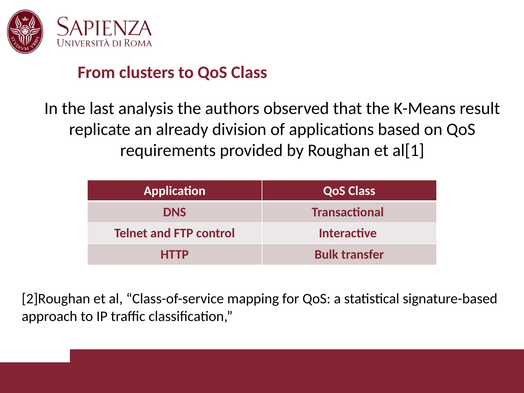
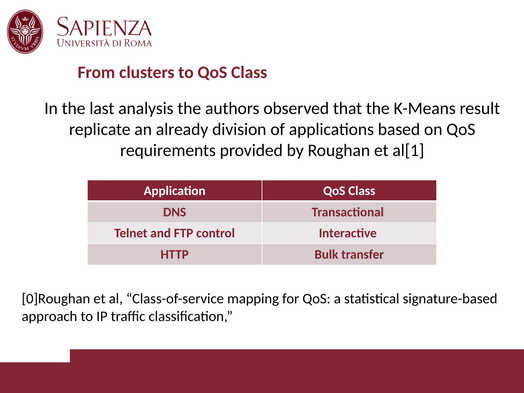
2]Roughan: 2]Roughan -> 0]Roughan (56, 299)
